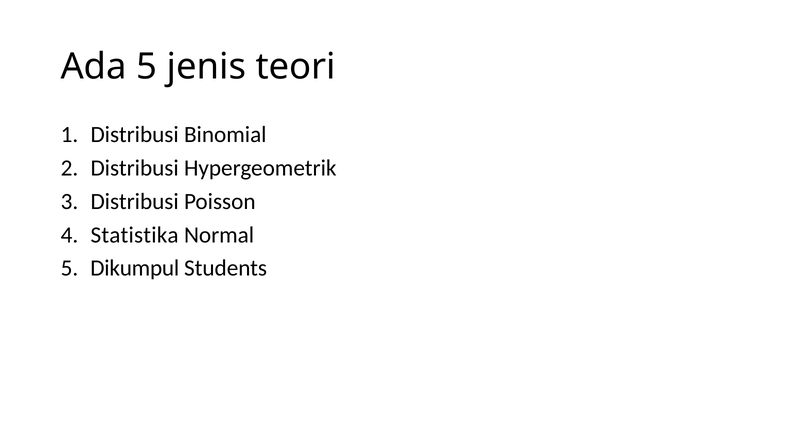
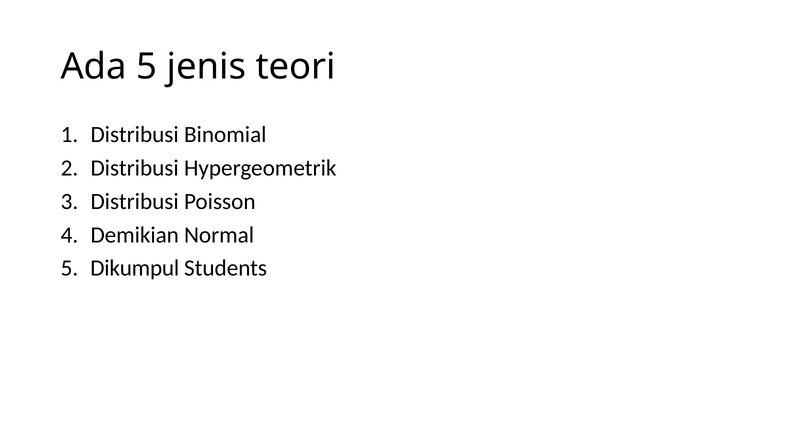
Statistika: Statistika -> Demikian (135, 235)
